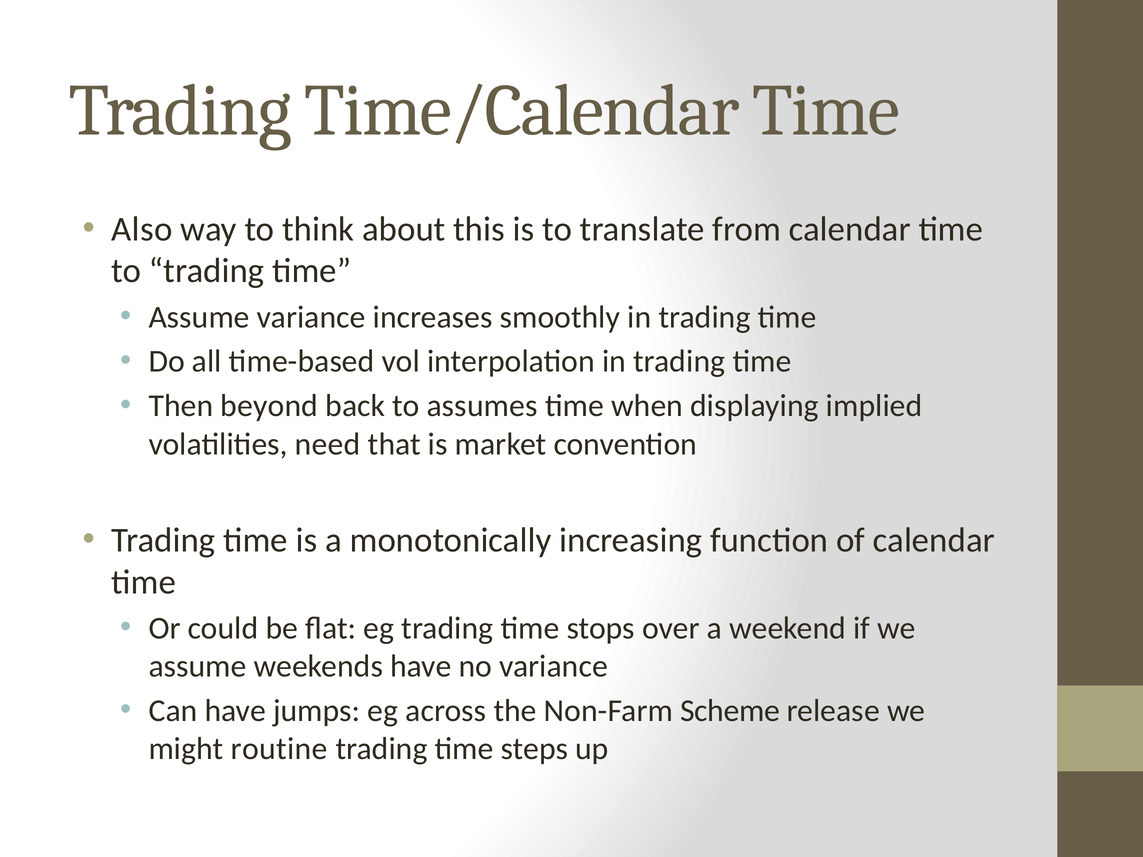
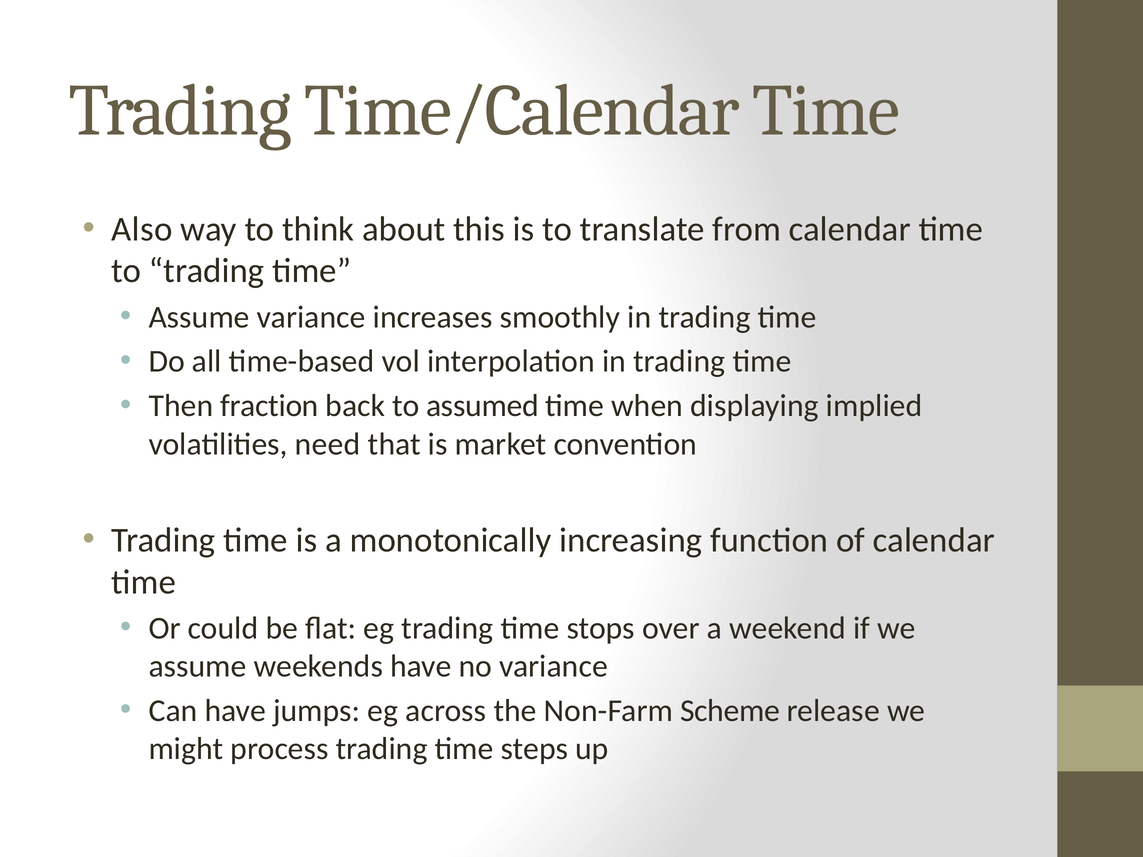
beyond: beyond -> fraction (269, 406)
assumes: assumes -> assumed (482, 406)
routine: routine -> process (279, 749)
